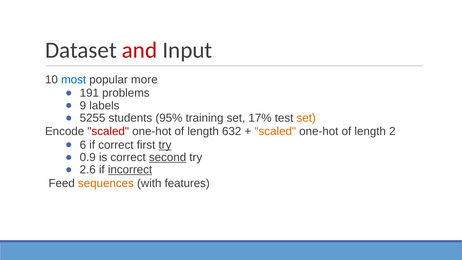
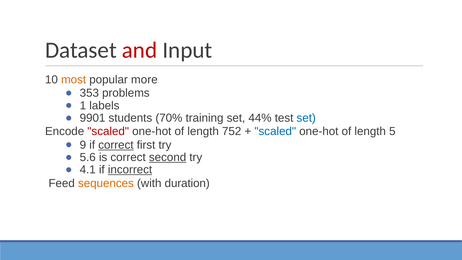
most colour: blue -> orange (74, 80)
191: 191 -> 353 (89, 93)
9: 9 -> 1 (83, 105)
5255: 5255 -> 9901 (93, 118)
95%: 95% -> 70% (169, 118)
17%: 17% -> 44% (260, 118)
set colour: orange -> blue (306, 118)
632: 632 -> 752 (232, 131)
scaled colour: orange -> blue (275, 131)
2: 2 -> 5 (392, 131)
6: 6 -> 9 (83, 145)
correct underline: none -> present (116, 145)
try underline: present -> none (165, 145)
0.9: 0.9 -> 5.6 (88, 157)
2.6: 2.6 -> 4.1 (88, 170)
features: features -> duration (187, 183)
